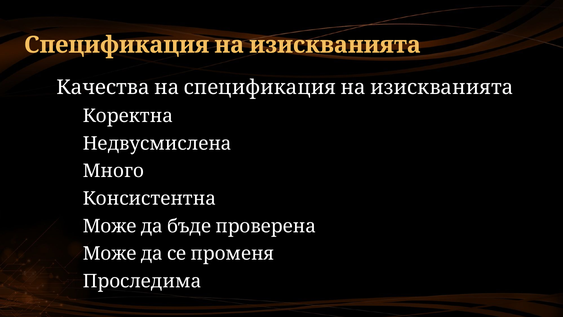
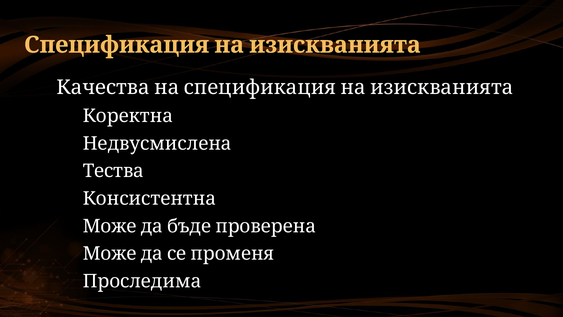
Много: Много -> Тества (113, 171)
